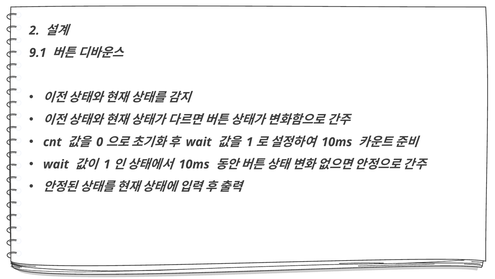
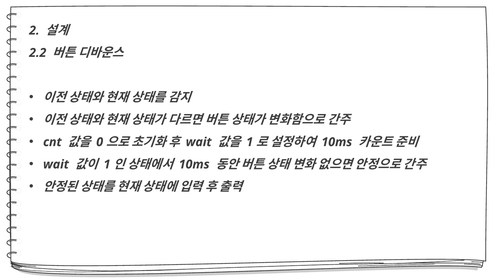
9.1: 9.1 -> 2.2 (38, 53)
